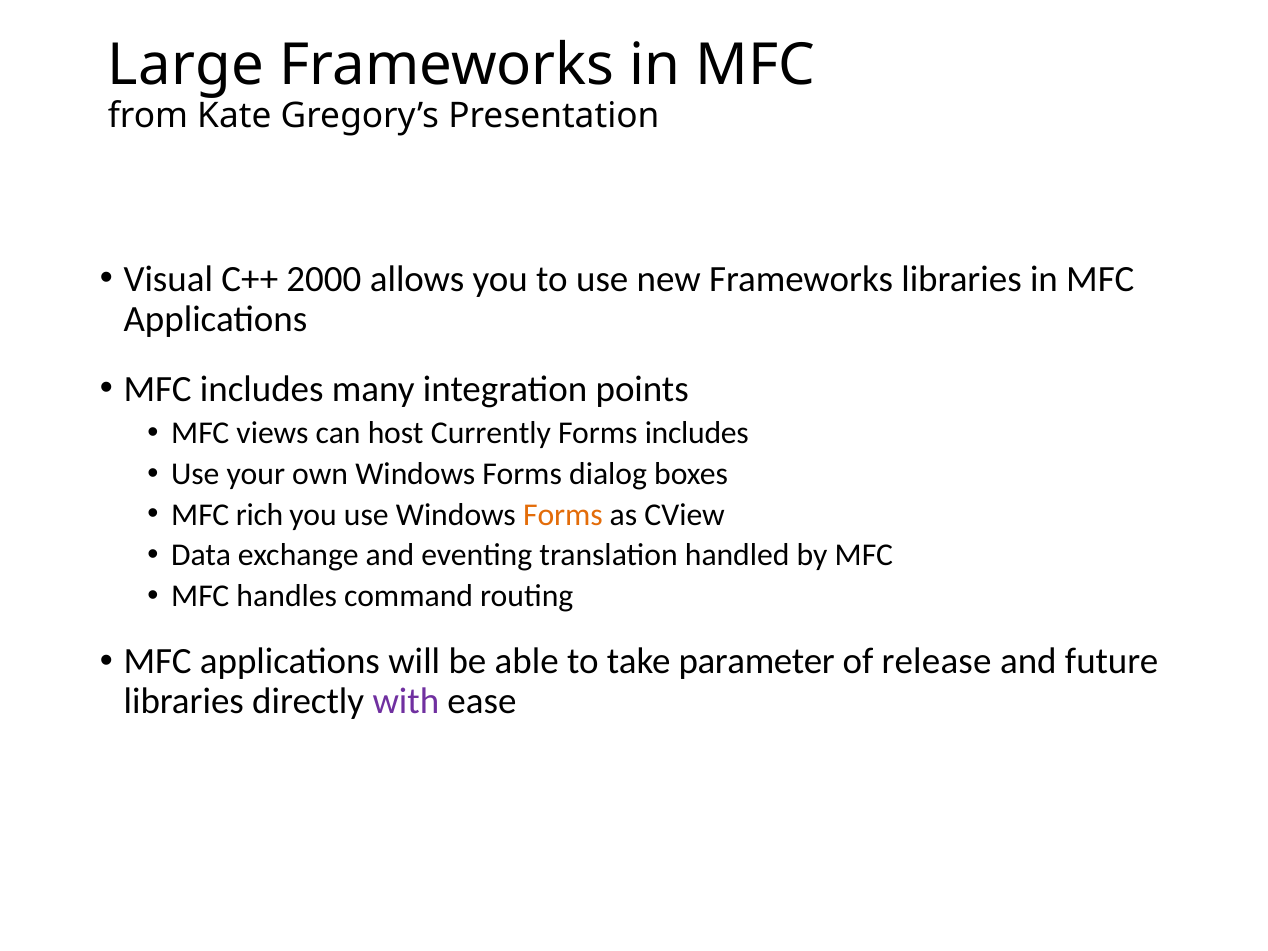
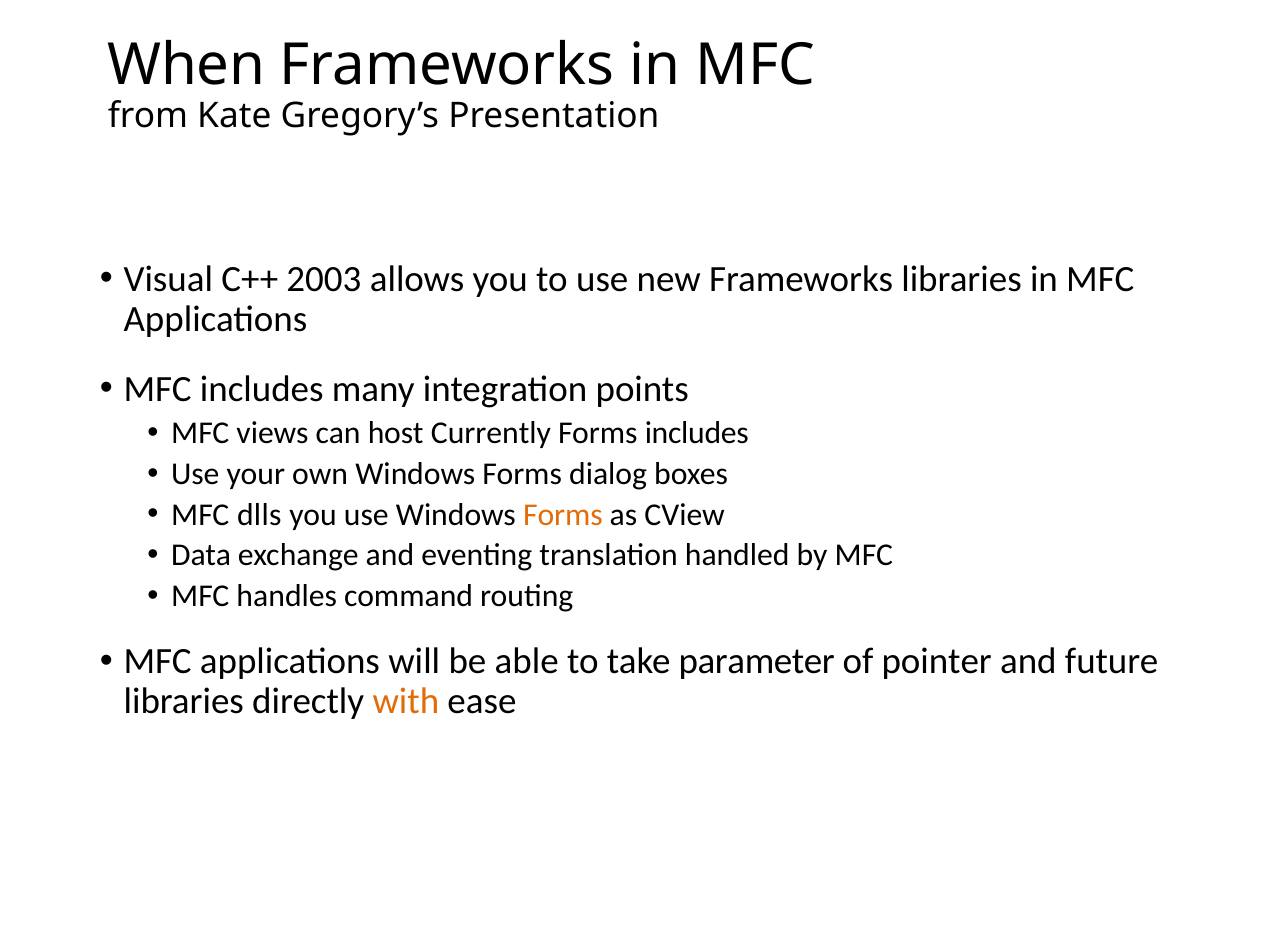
Large: Large -> When (186, 65)
2000: 2000 -> 2003 (324, 279)
rich: rich -> dlls (259, 515)
release: release -> pointer (937, 662)
with colour: purple -> orange (406, 702)
